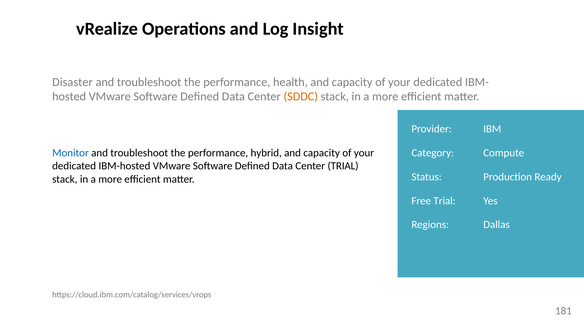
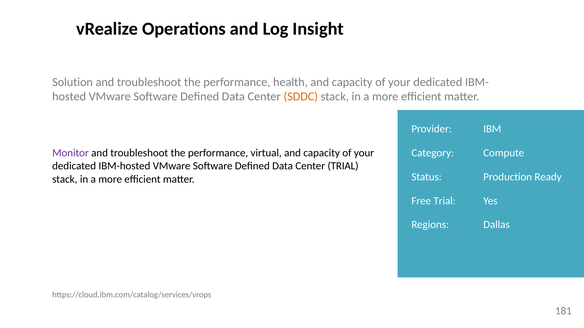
Disaster: Disaster -> Solution (73, 82)
Monitor colour: blue -> purple (70, 153)
hybrid: hybrid -> virtual (266, 153)
